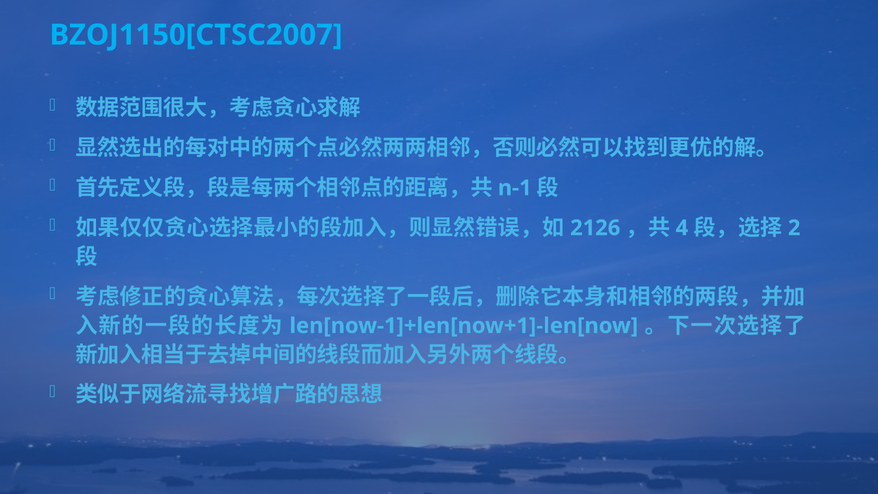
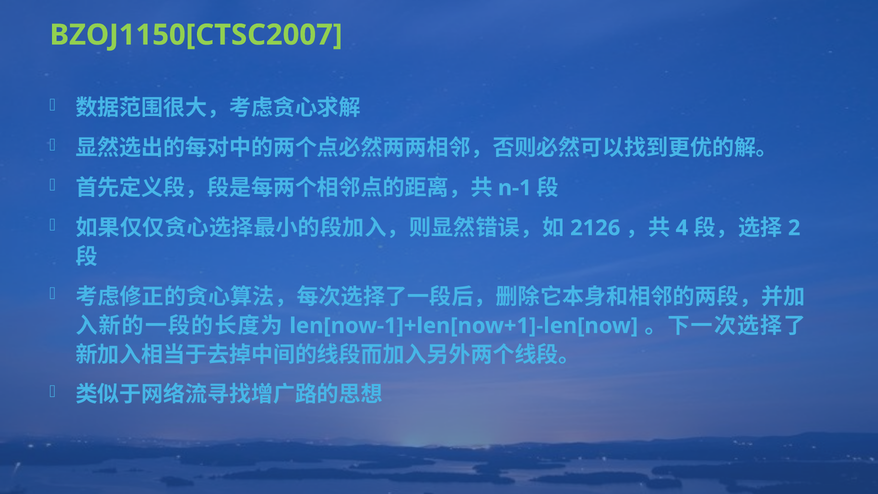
BZOJ1150[CTSC2007 colour: light blue -> light green (196, 35)
